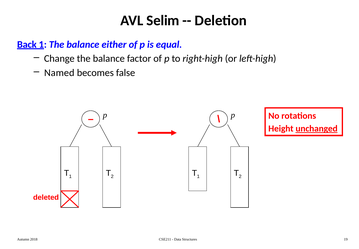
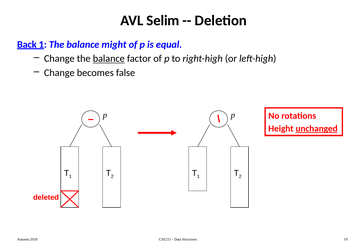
either: either -> might (114, 44)
balance underline: none -> present (109, 59)
Named: Named -> Change (59, 73)
